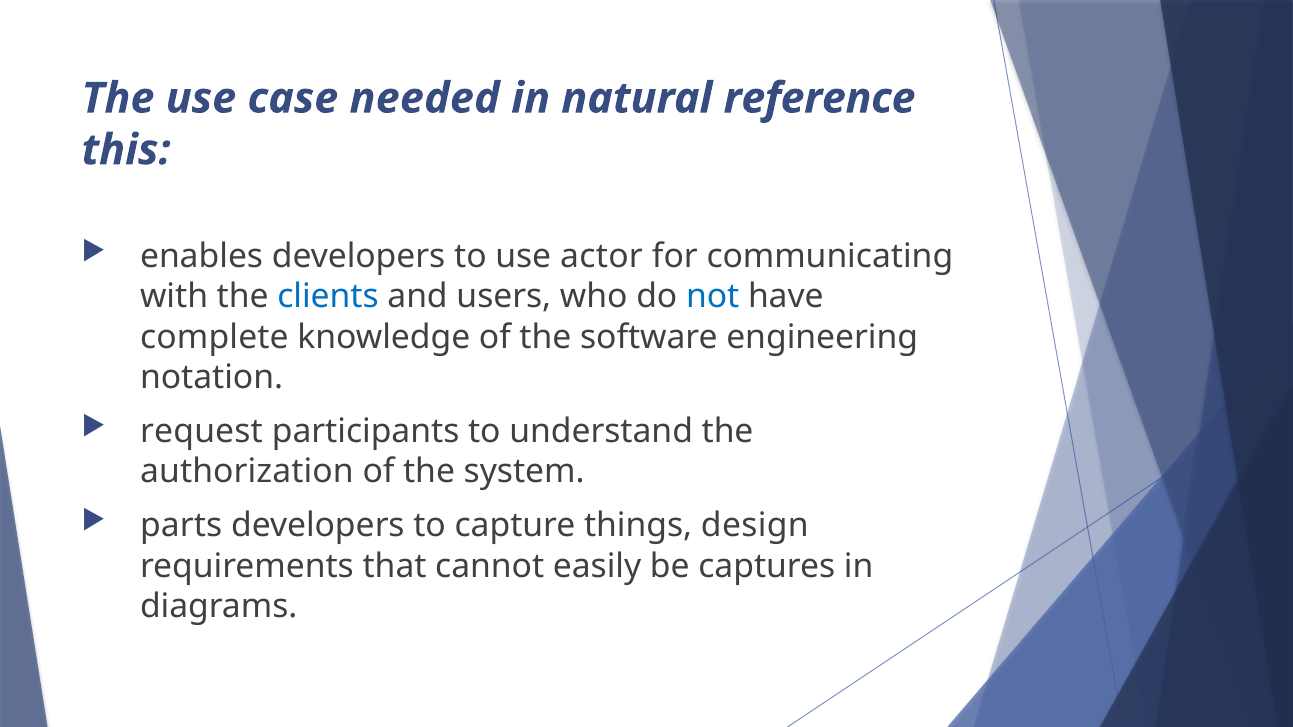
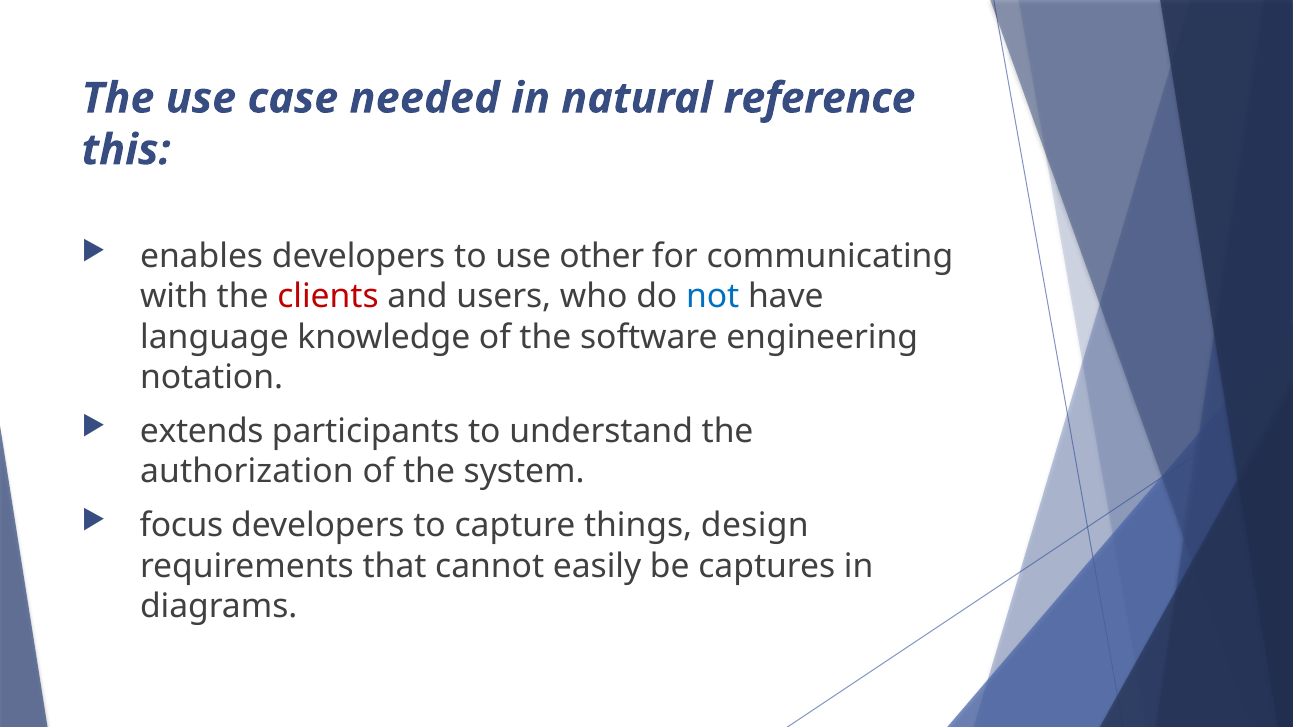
actor: actor -> other (602, 257)
clients colour: blue -> red (328, 297)
complete: complete -> language (214, 337)
request: request -> extends (202, 432)
parts: parts -> focus (181, 526)
